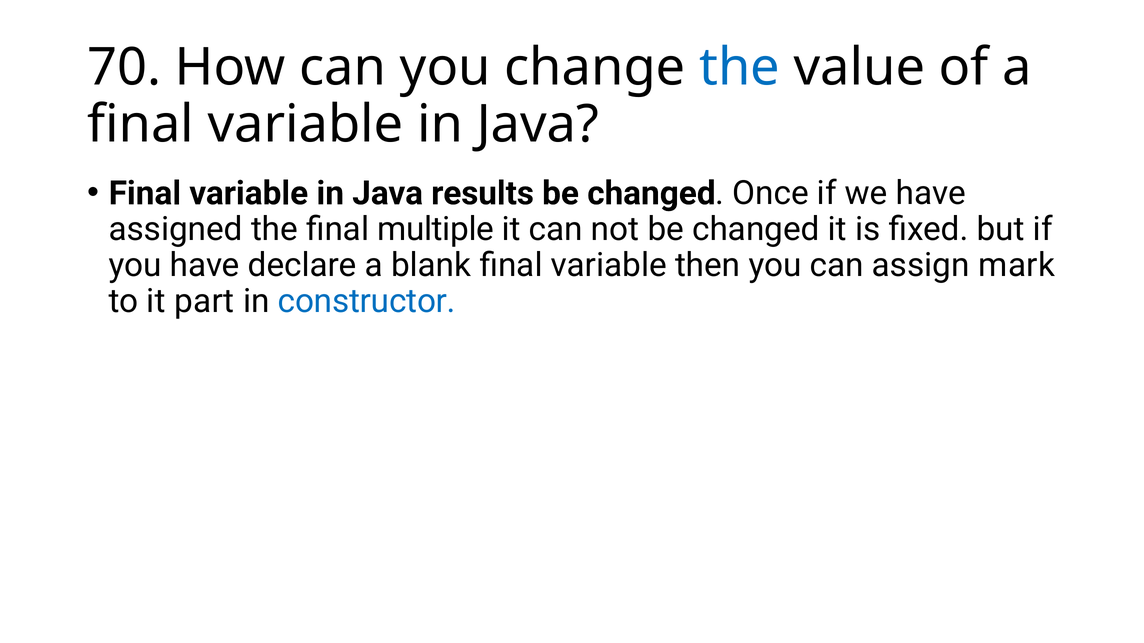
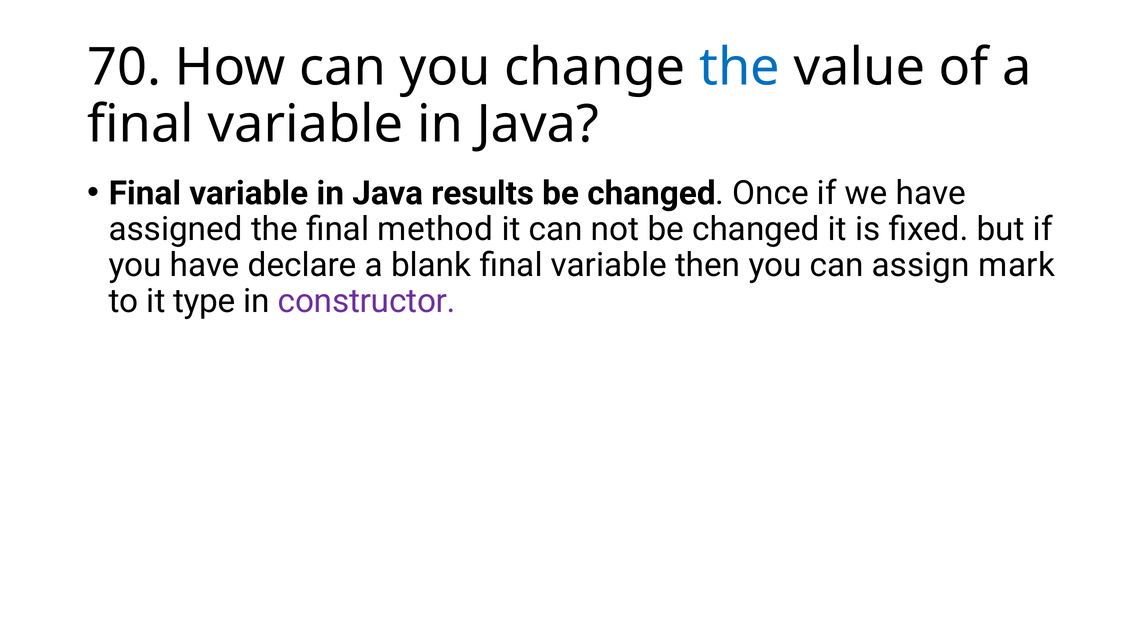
multiple: multiple -> method (435, 229)
part: part -> type (204, 302)
constructor colour: blue -> purple (367, 302)
